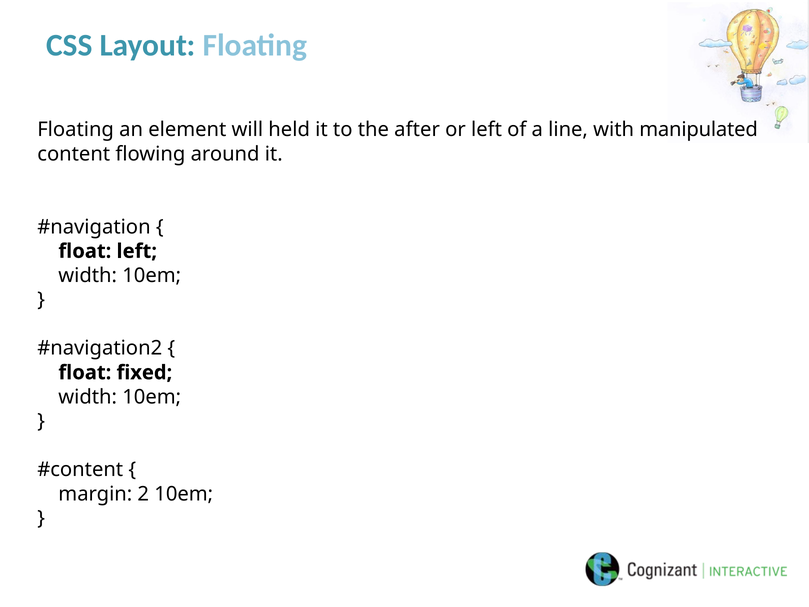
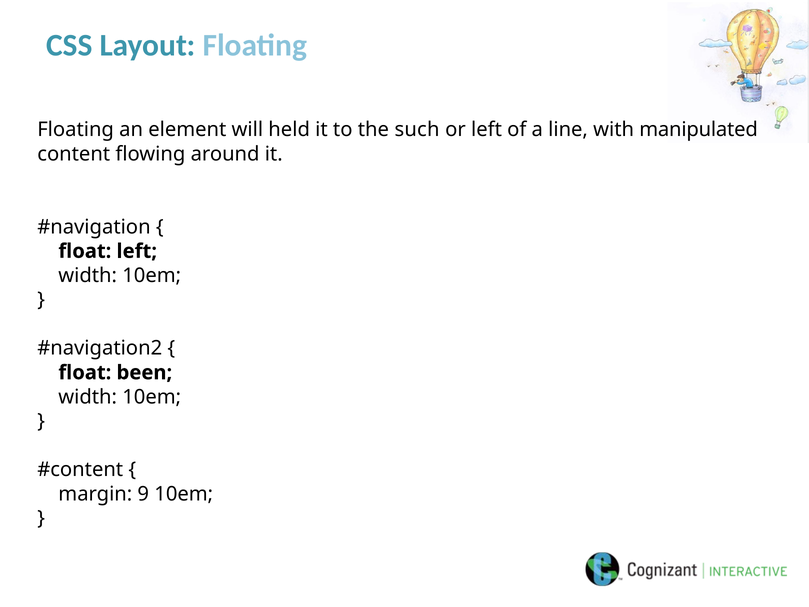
after: after -> such (417, 130)
fixed: fixed -> been (144, 372)
2: 2 -> 9 (143, 494)
